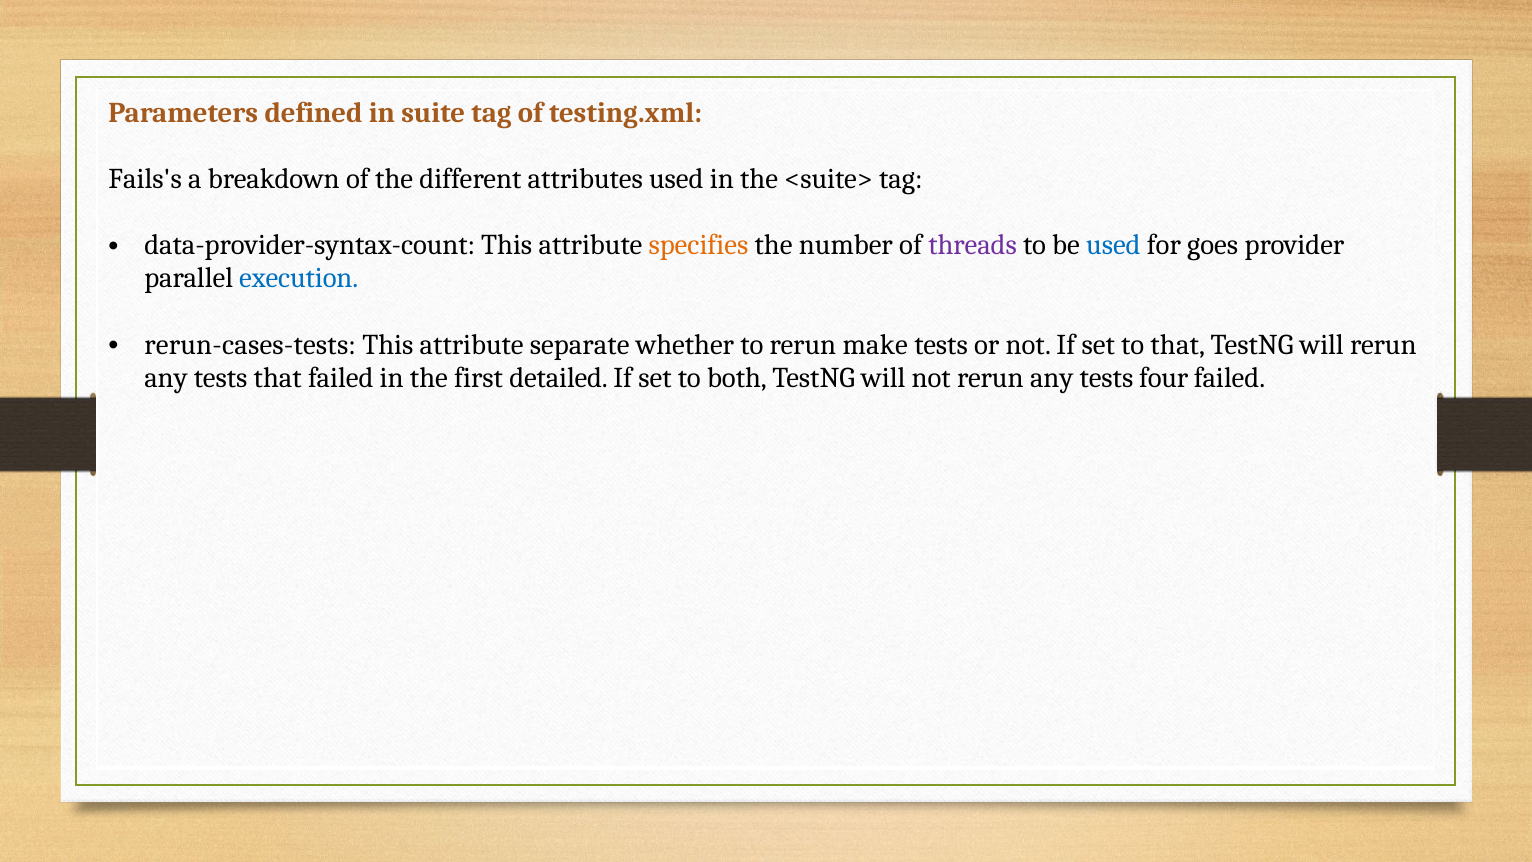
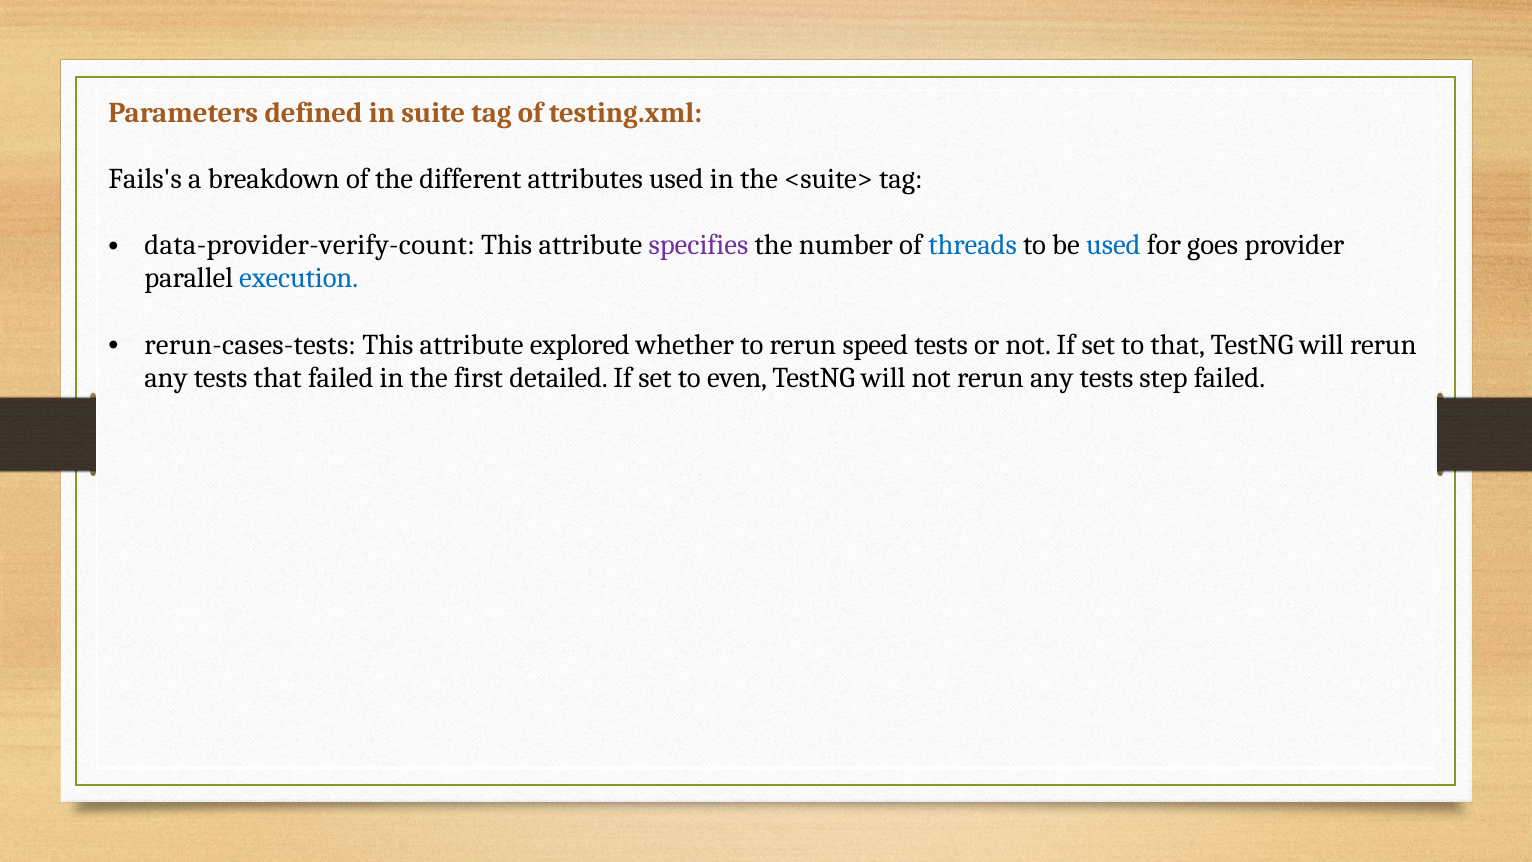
data-provider-syntax-count: data-provider-syntax-count -> data-provider-verify-count (310, 245)
specifies colour: orange -> purple (698, 245)
threads colour: purple -> blue (973, 245)
separate: separate -> explored (580, 345)
make: make -> speed (875, 345)
both: both -> even (737, 378)
four: four -> step (1164, 378)
